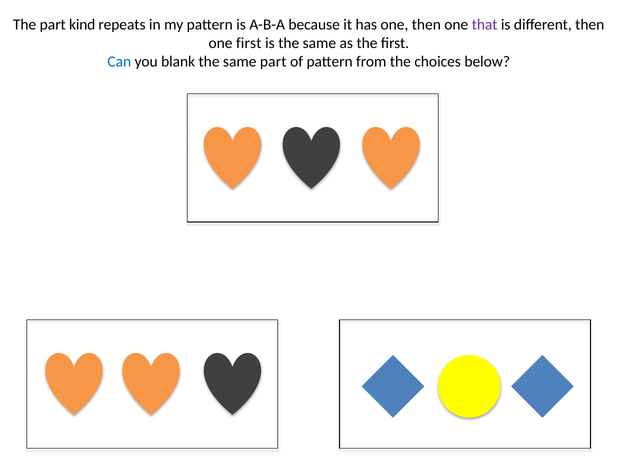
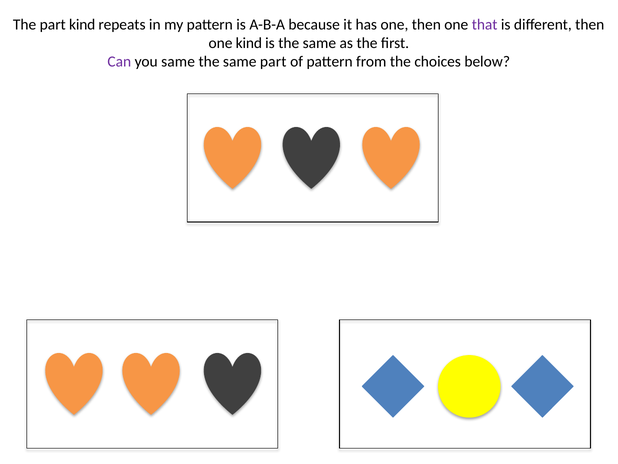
one first: first -> kind (249, 43)
Can colour: blue -> purple (119, 62)
you blank: blank -> same (178, 62)
